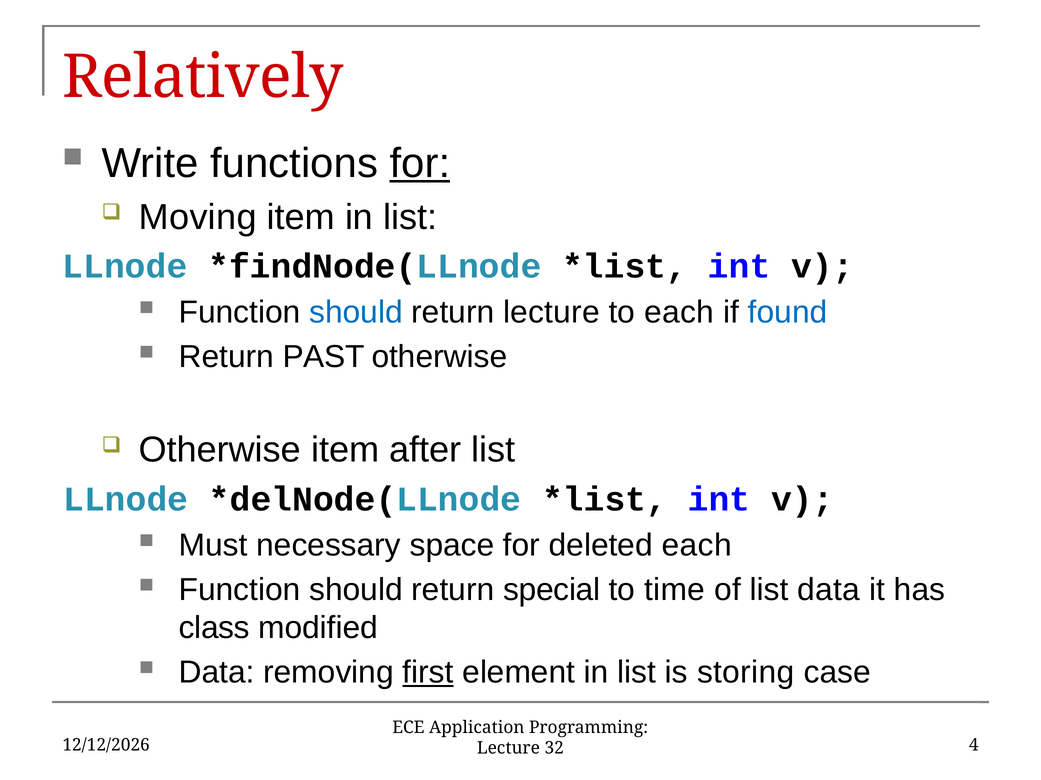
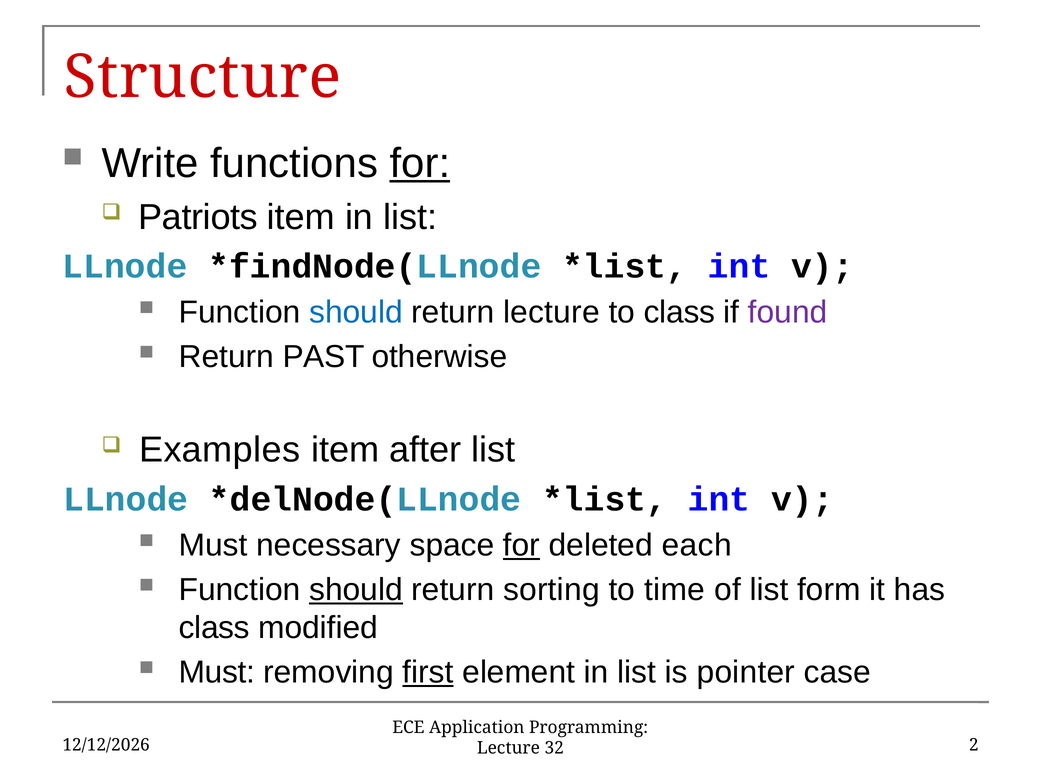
Relatively: Relatively -> Structure (202, 78)
Moving: Moving -> Patriots (198, 217)
to each: each -> class (679, 313)
found colour: blue -> purple (788, 313)
Otherwise: Otherwise -> Examples (220, 450)
for underline: none -> present (522, 546)
should underline: none -> present (356, 590)
special: special -> sorting (551, 590)
list data: data -> form (829, 590)
Data: Data -> Must (217, 673)
storing: storing -> pointer (746, 673)
4: 4 -> 2 (974, 746)
